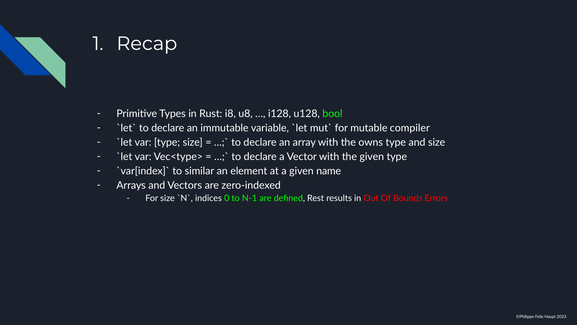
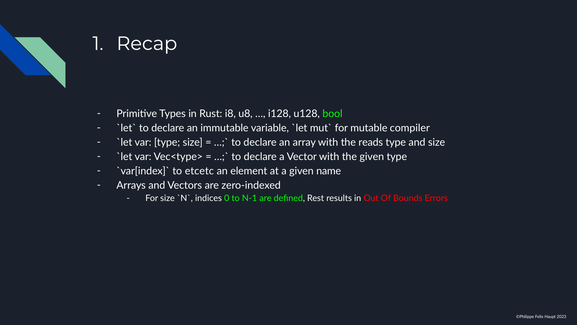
owns: owns -> reads (371, 142)
similar: similar -> etcetc (199, 171)
